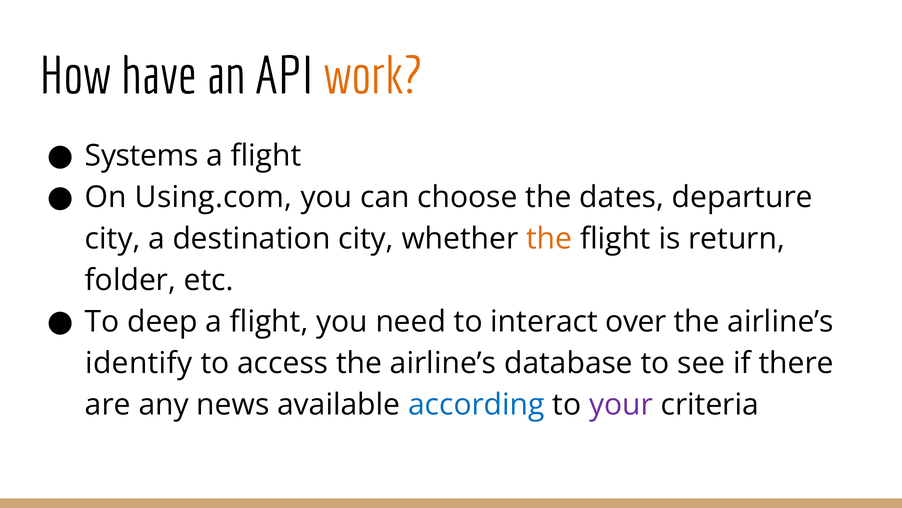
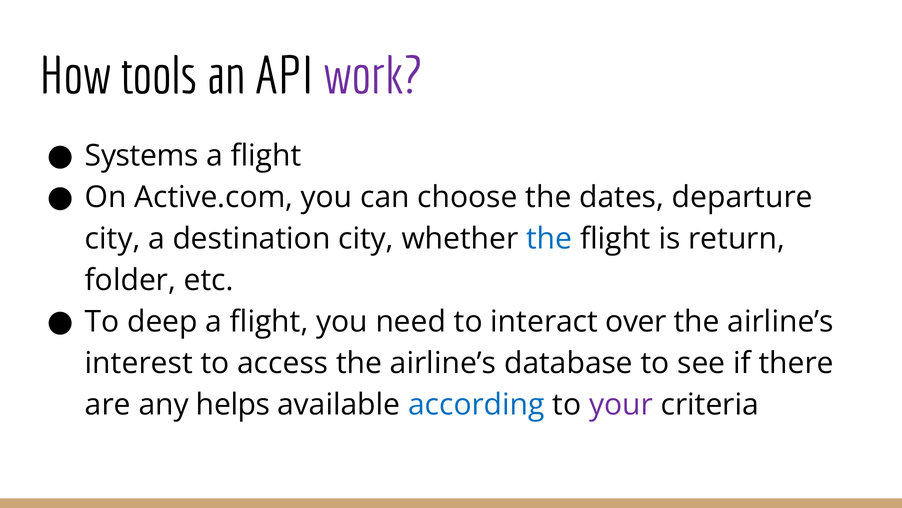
have: have -> tools (159, 76)
work colour: orange -> purple (373, 76)
Using.com: Using.com -> Active.com (214, 197)
the colour: orange -> blue (549, 238)
identify: identify -> interest (139, 363)
news: news -> helps (233, 404)
